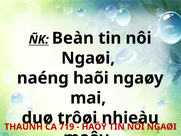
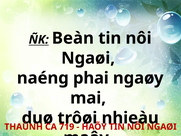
haõi: haõi -> phai (91, 78)
